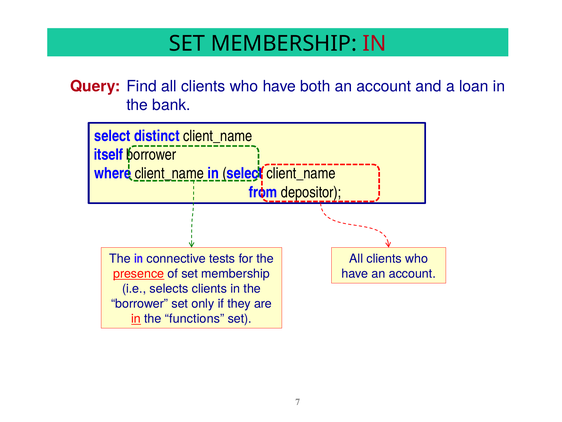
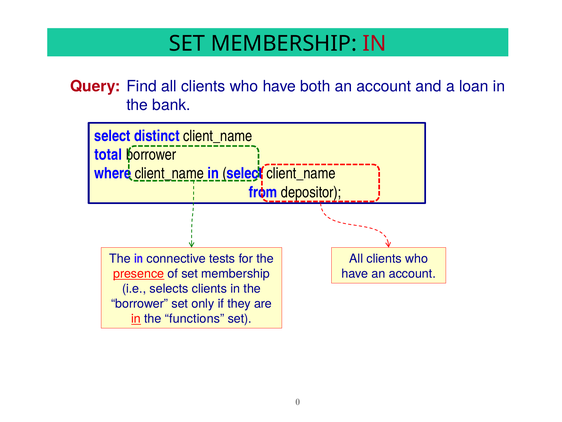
itself: itself -> total (108, 155)
7: 7 -> 0 (298, 401)
